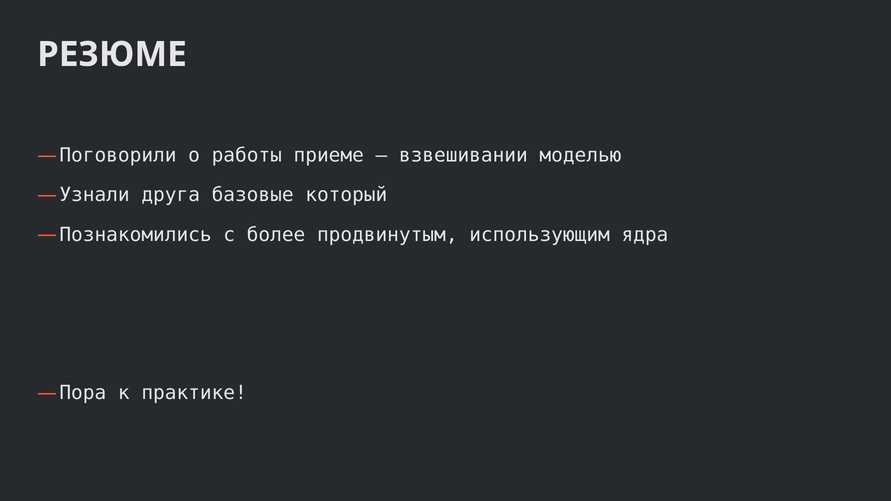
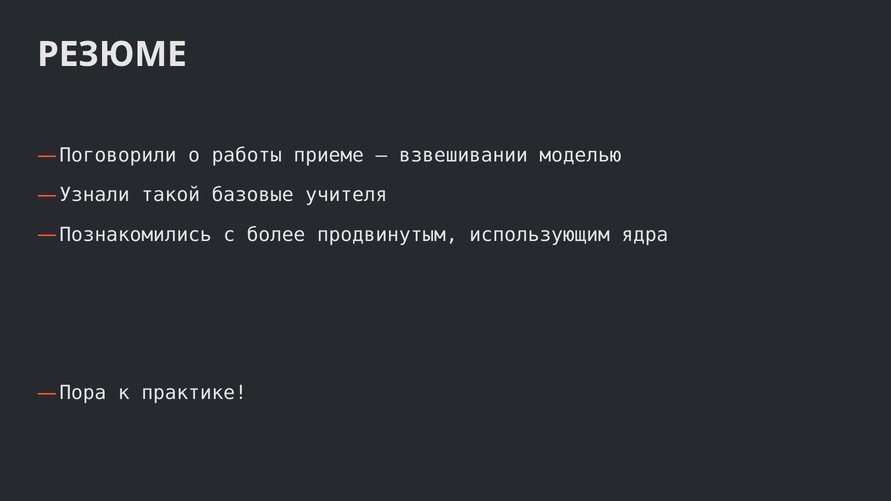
друга: друга -> такой (171, 195)
который: который -> учителя (346, 195)
